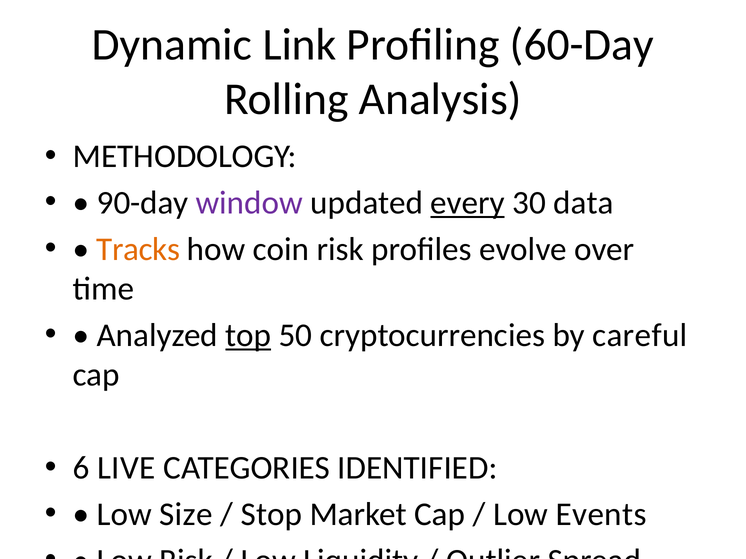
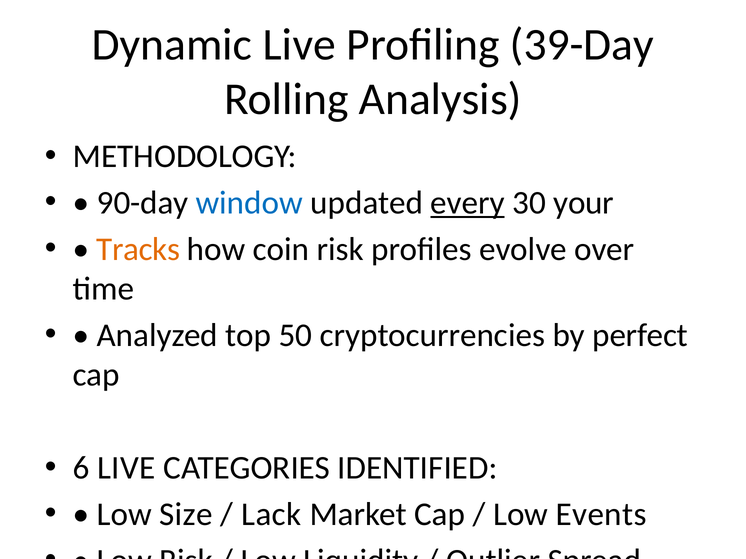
Dynamic Link: Link -> Live (299, 45)
60-Day: 60-Day -> 39-Day (582, 45)
window colour: purple -> blue (249, 203)
data: data -> your (584, 203)
top underline: present -> none (248, 336)
careful: careful -> perfect (640, 336)
Stop: Stop -> Lack (271, 515)
